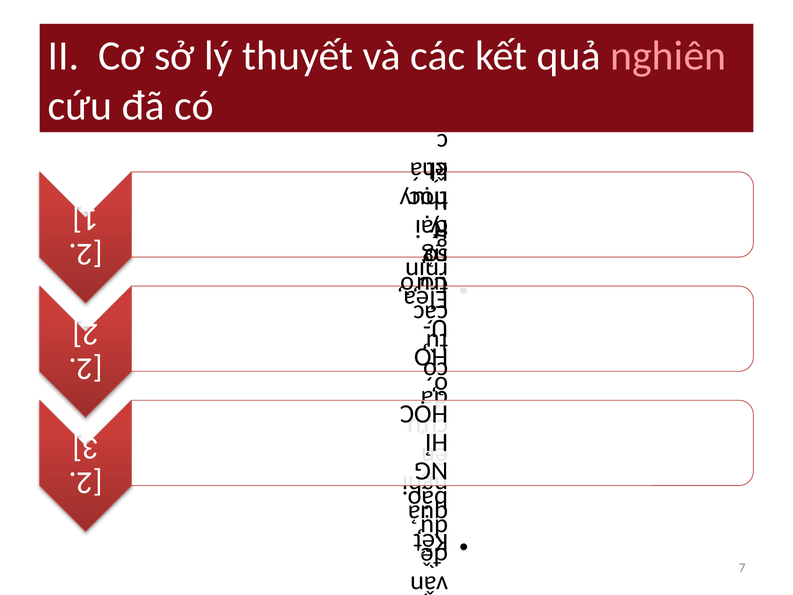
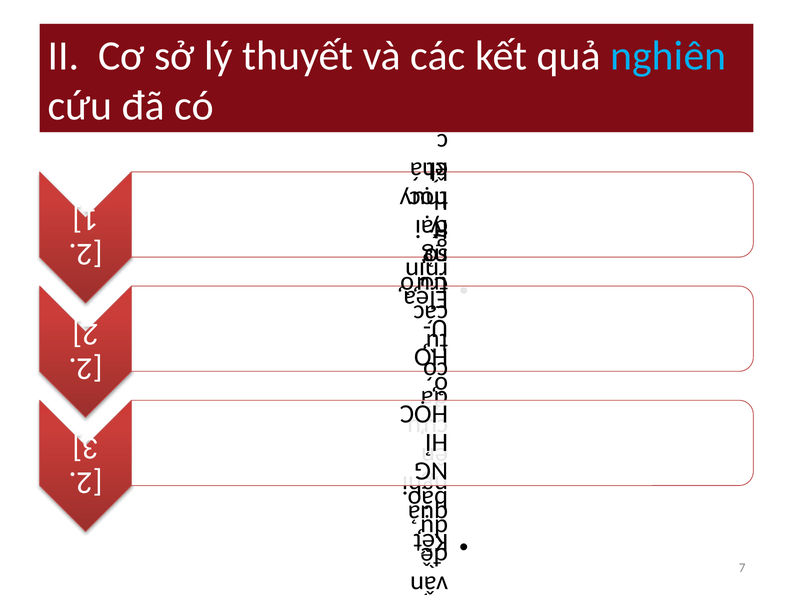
nghiên colour: pink -> light blue (668, 56)
